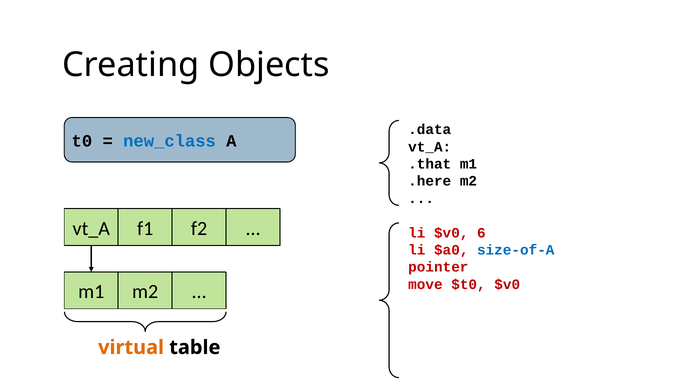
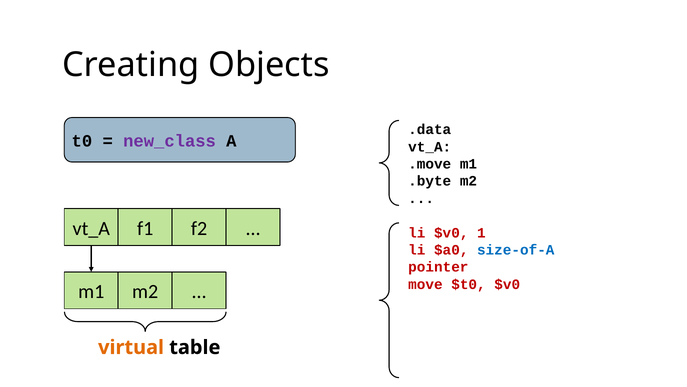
new_class colour: blue -> purple (170, 141)
.that: .that -> .move (430, 164)
.here: .here -> .byte (430, 181)
6: 6 -> 1 (481, 233)
